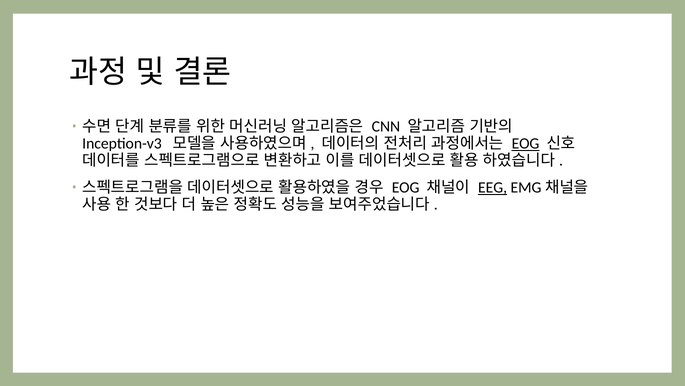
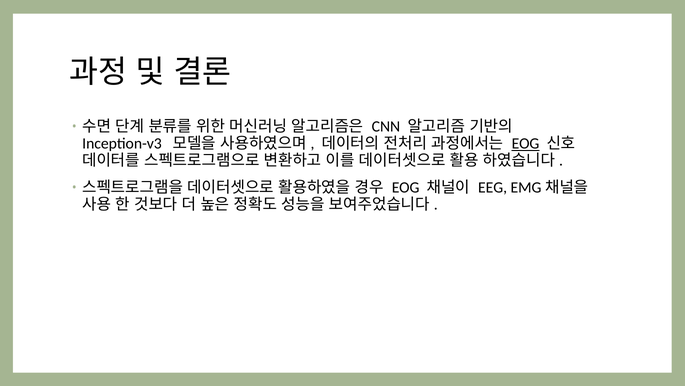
EEG underline: present -> none (493, 187)
